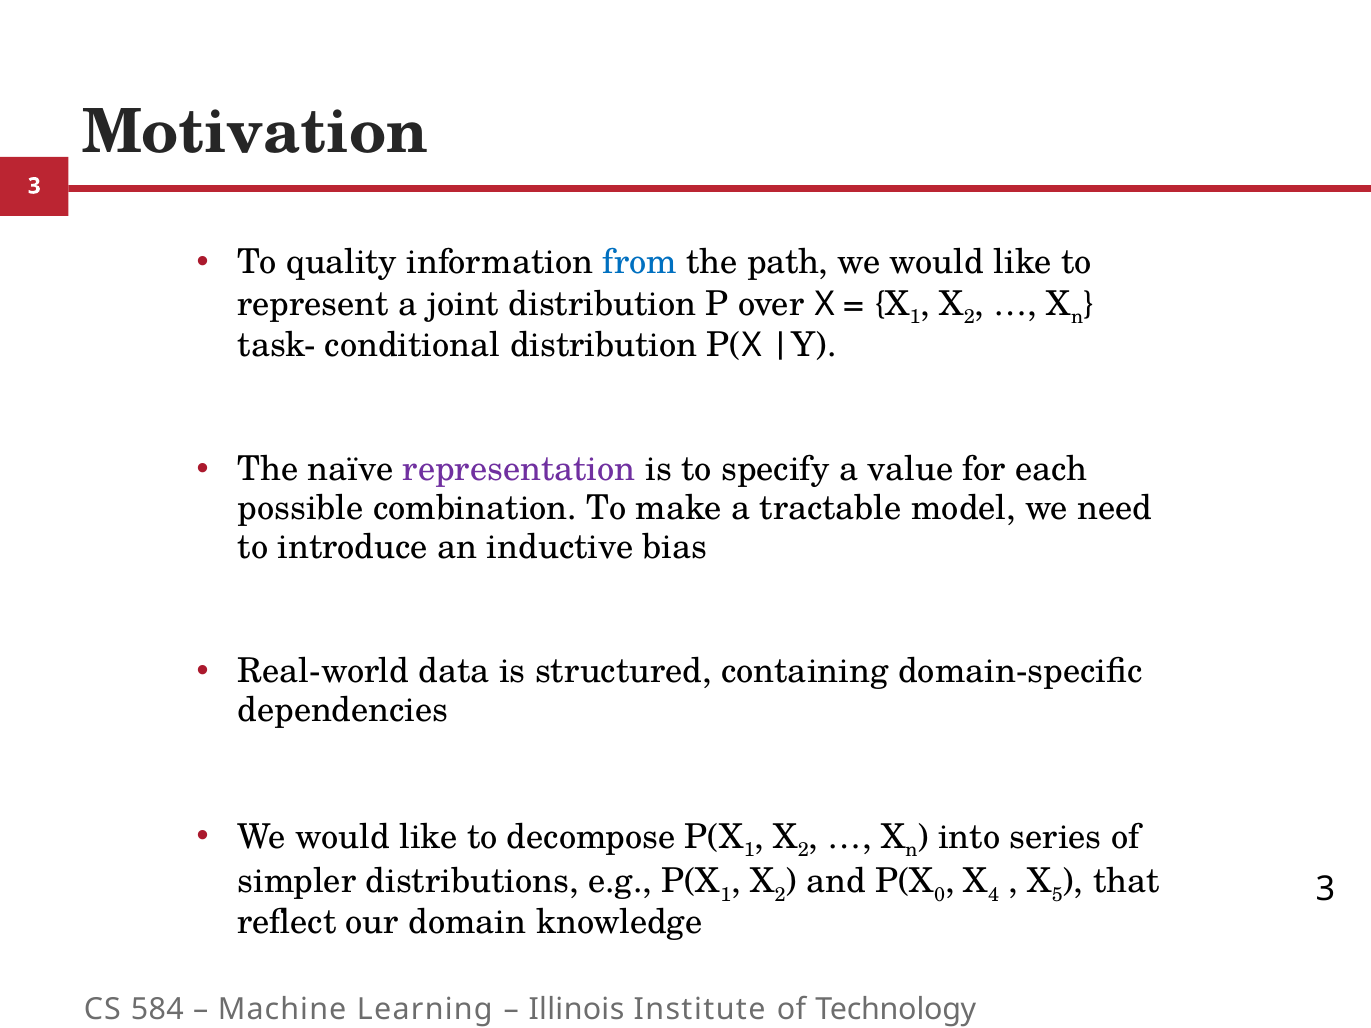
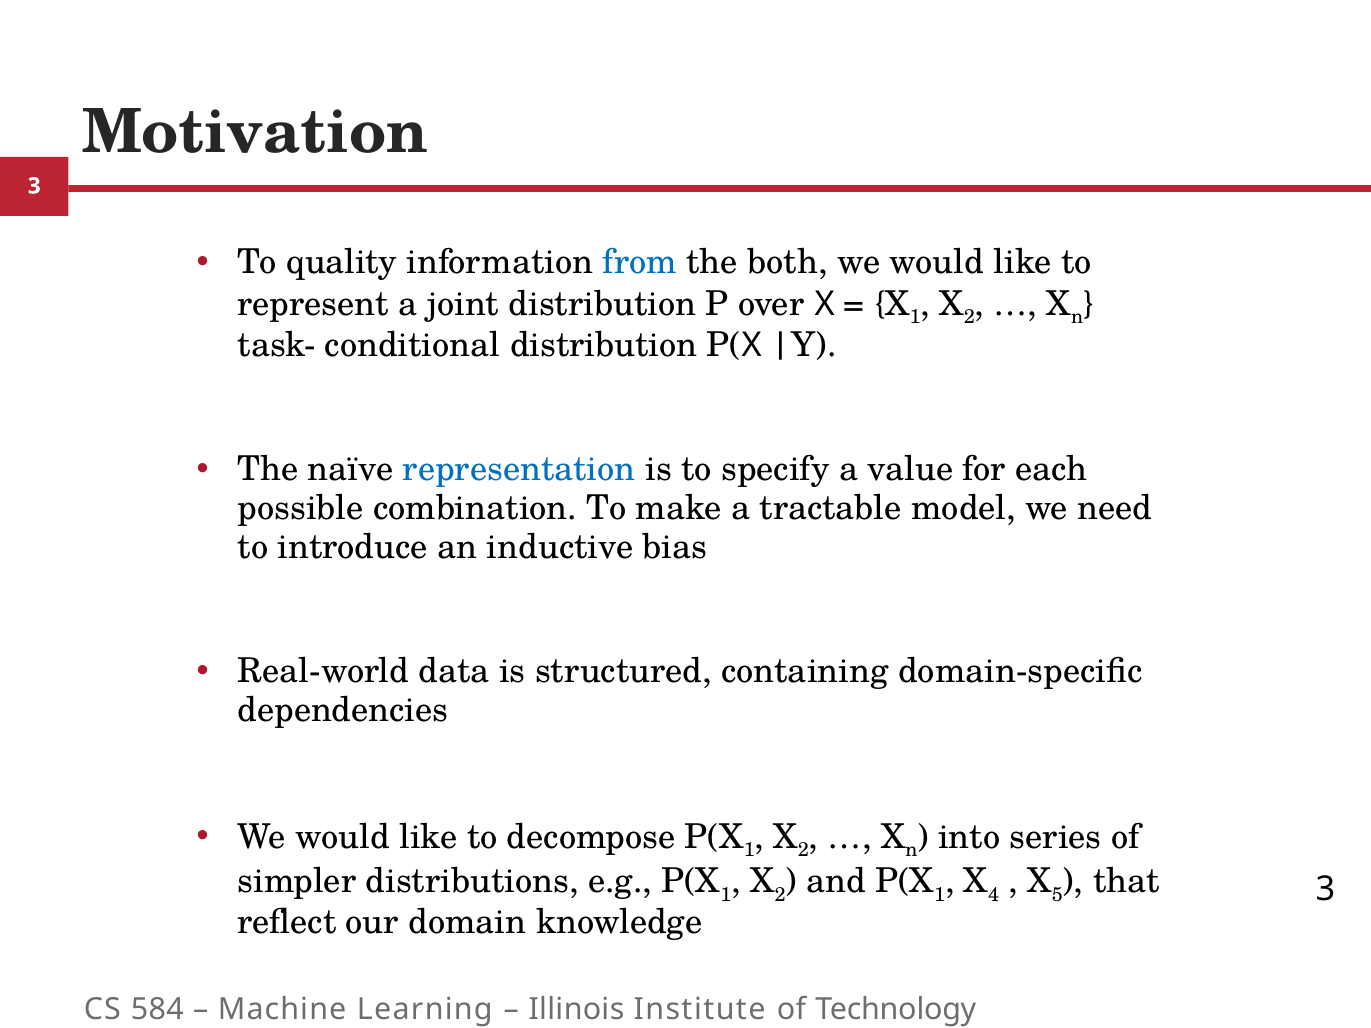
path: path -> both (788, 262)
representation colour: purple -> blue (519, 469)
and P(X 0: 0 -> 1 (940, 895)
